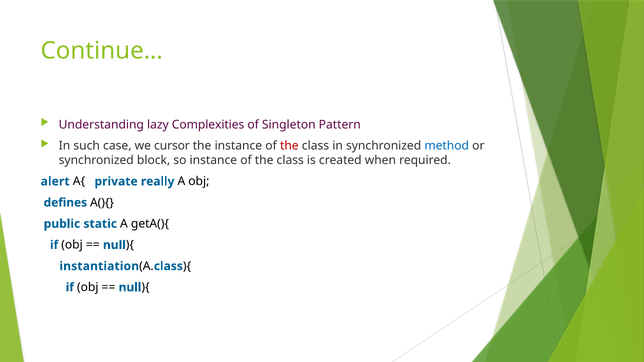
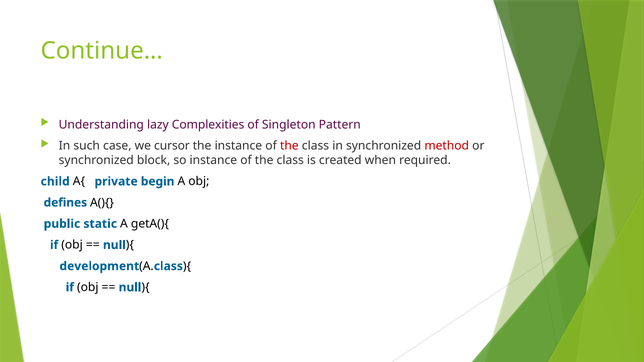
method colour: blue -> red (447, 146)
alert: alert -> child (55, 182)
really: really -> begin (158, 182)
instantiation: instantiation -> development (99, 266)
